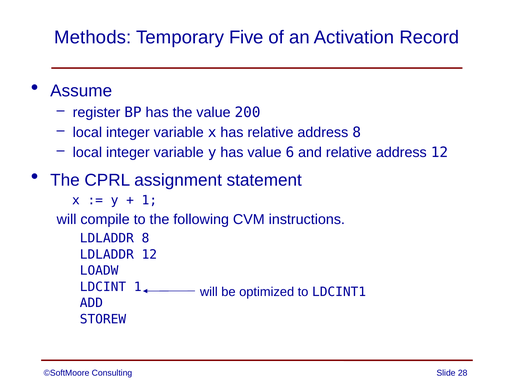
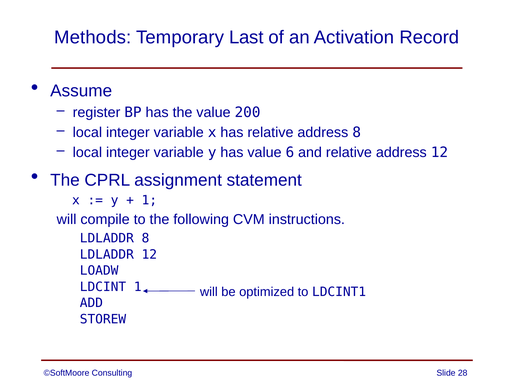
Five: Five -> Last (246, 37)
